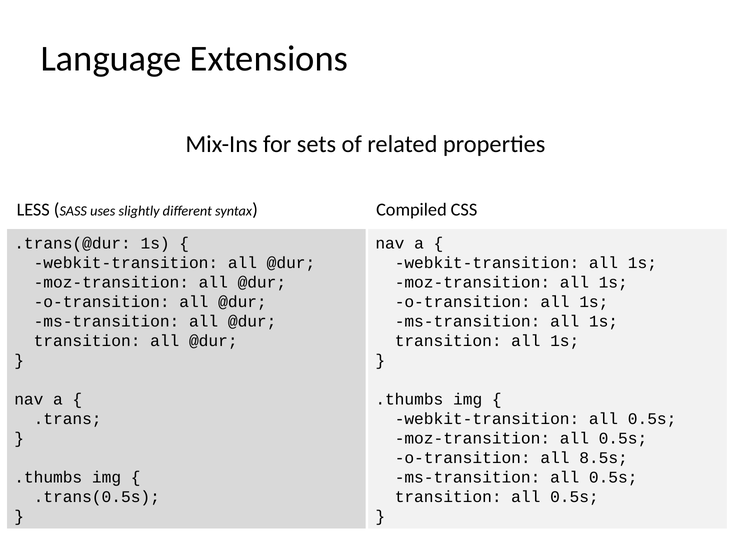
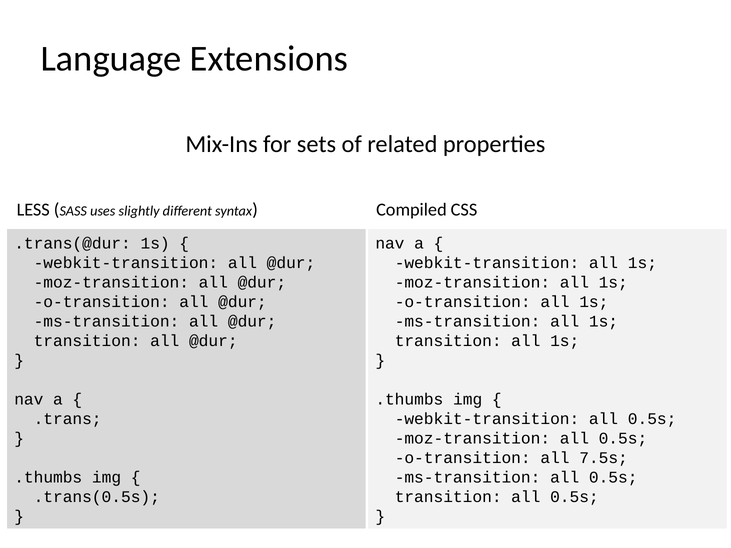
8.5s: 8.5s -> 7.5s (604, 458)
